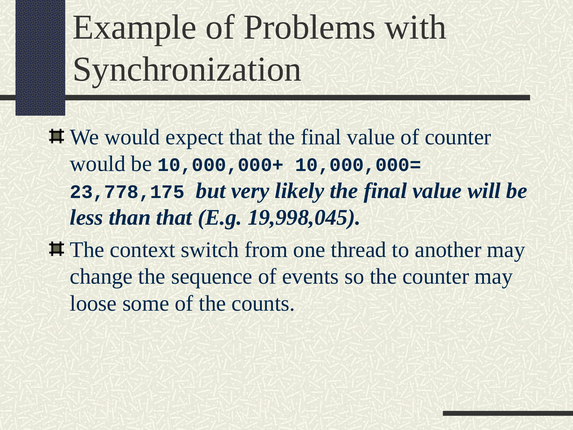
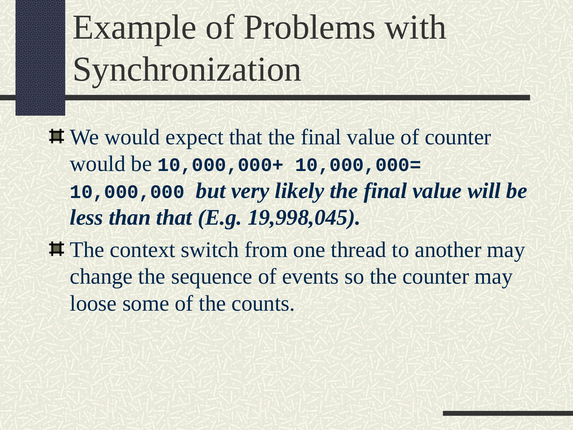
23,778,175: 23,778,175 -> 10,000,000 (127, 192)
